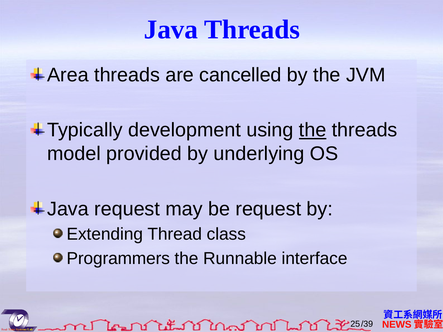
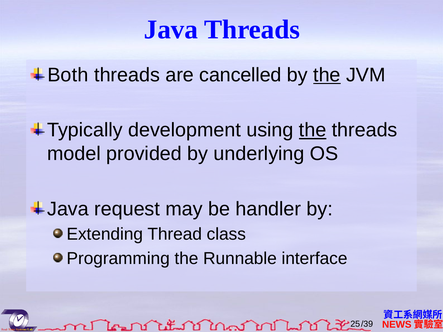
Area: Area -> Both (68, 75)
the underline: none -> present (327, 75)
be request: request -> handler (268, 209)
Programmers: Programmers -> Programming (118, 259)
